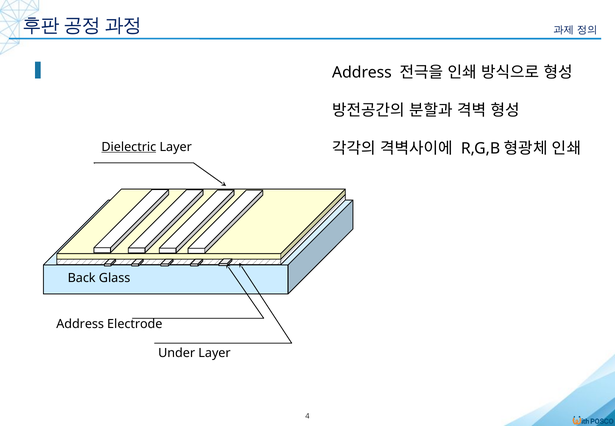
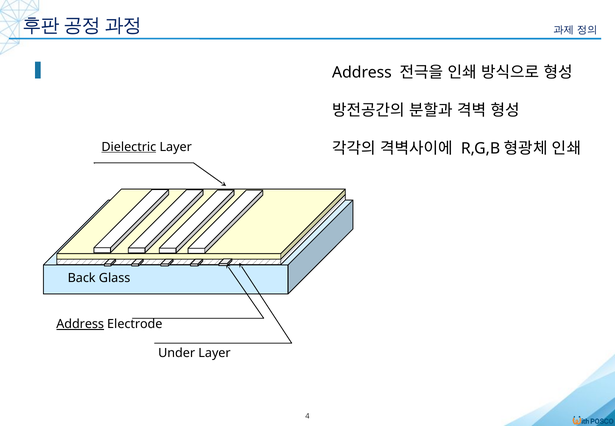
Address underline: none -> present (80, 324)
